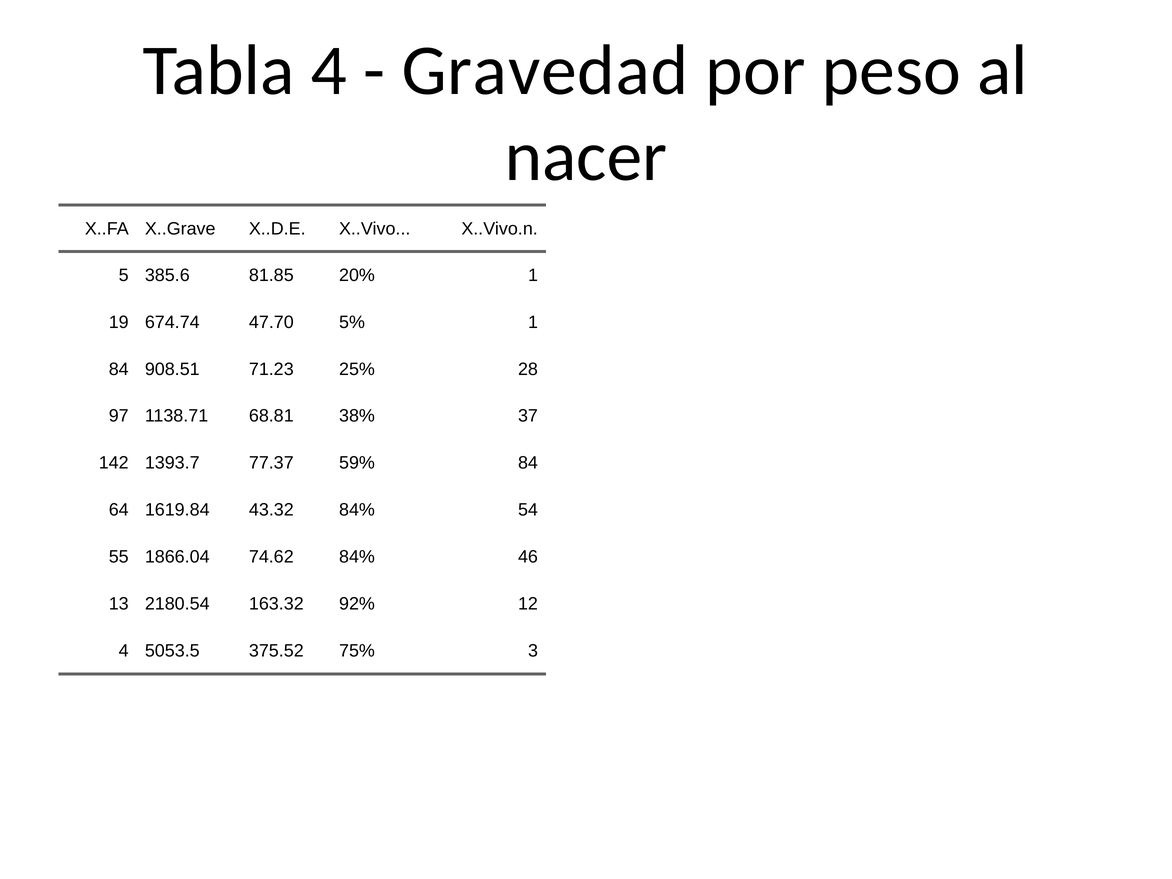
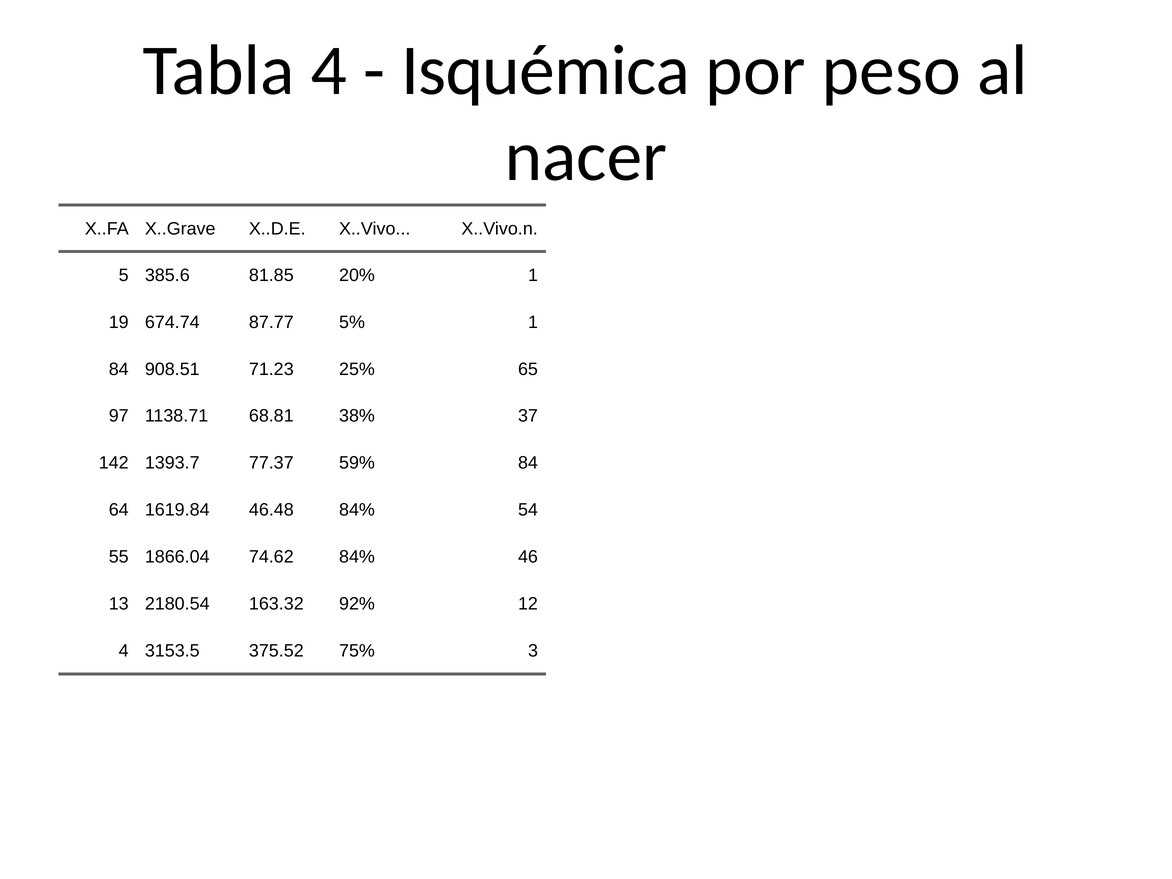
Gravedad: Gravedad -> Isquémica (546, 70)
47.70: 47.70 -> 87.77 (271, 322)
28: 28 -> 65 (528, 369)
43.32: 43.32 -> 46.48 (271, 510)
5053.5: 5053.5 -> 3153.5 (172, 651)
